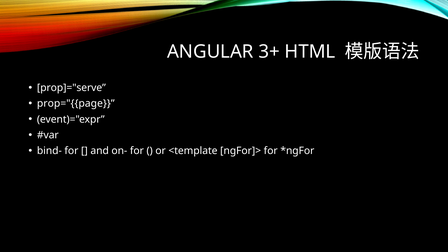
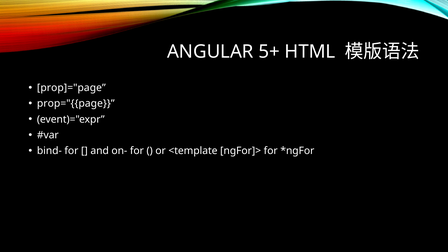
3+: 3+ -> 5+ (269, 52)
prop]="serve: prop]="serve -> prop]="page (71, 88)
